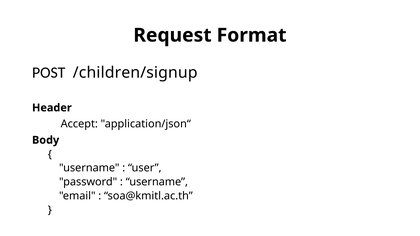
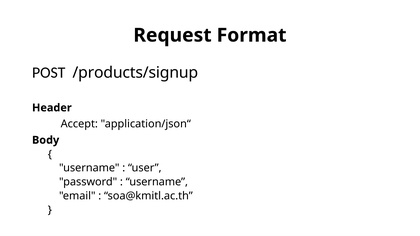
/children/signup: /children/signup -> /products/signup (135, 73)
